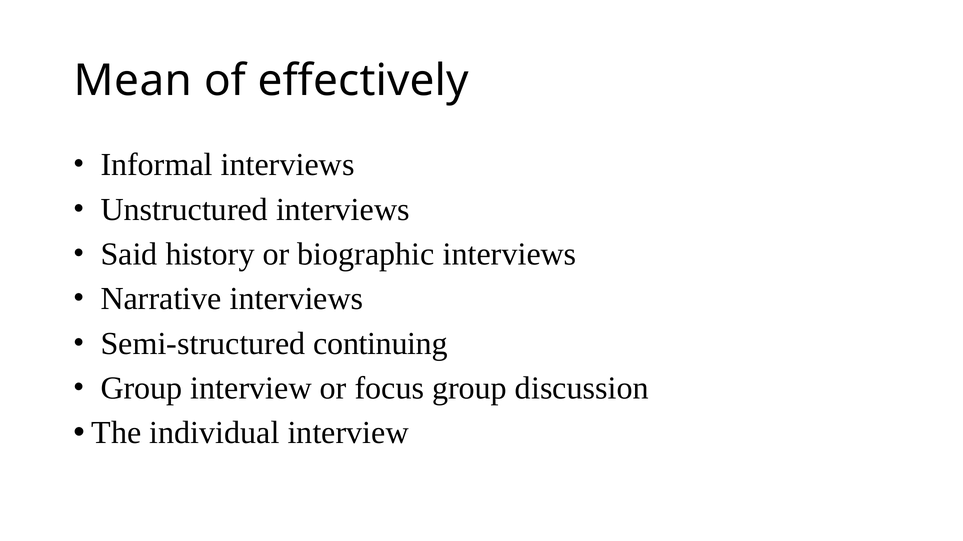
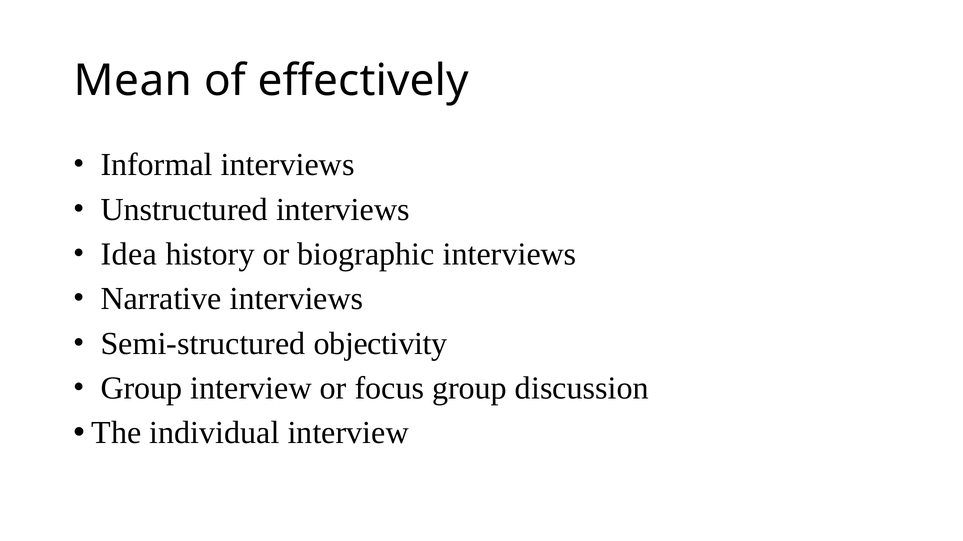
Said: Said -> Idea (129, 254)
continuing: continuing -> objectivity (381, 344)
